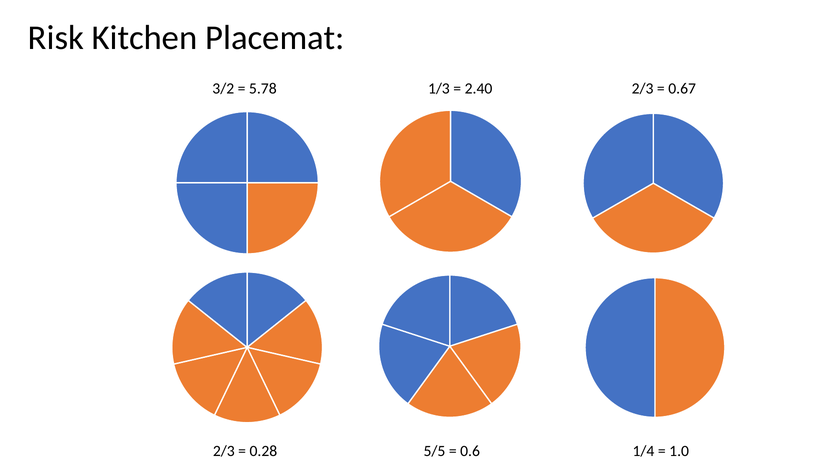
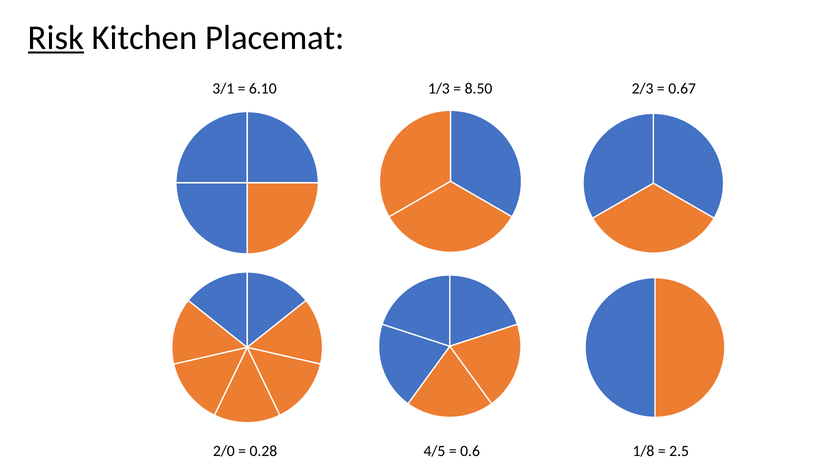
Risk underline: none -> present (56, 38)
3/2: 3/2 -> 3/1 (223, 88)
5.78: 5.78 -> 6.10 (263, 88)
2.40: 2.40 -> 8.50 (478, 88)
2/3: 2/3 -> 2/0 (224, 451)
5/5: 5/5 -> 4/5 (434, 451)
1/4: 1/4 -> 1/8 (644, 451)
1.0: 1.0 -> 2.5 (679, 451)
